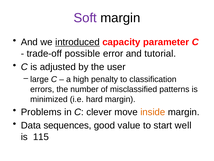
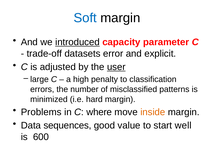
Soft colour: purple -> blue (85, 18)
possible: possible -> datasets (83, 53)
tutorial: tutorial -> explicit (160, 53)
user underline: none -> present (116, 67)
clever: clever -> where (99, 112)
115: 115 -> 600 (41, 136)
